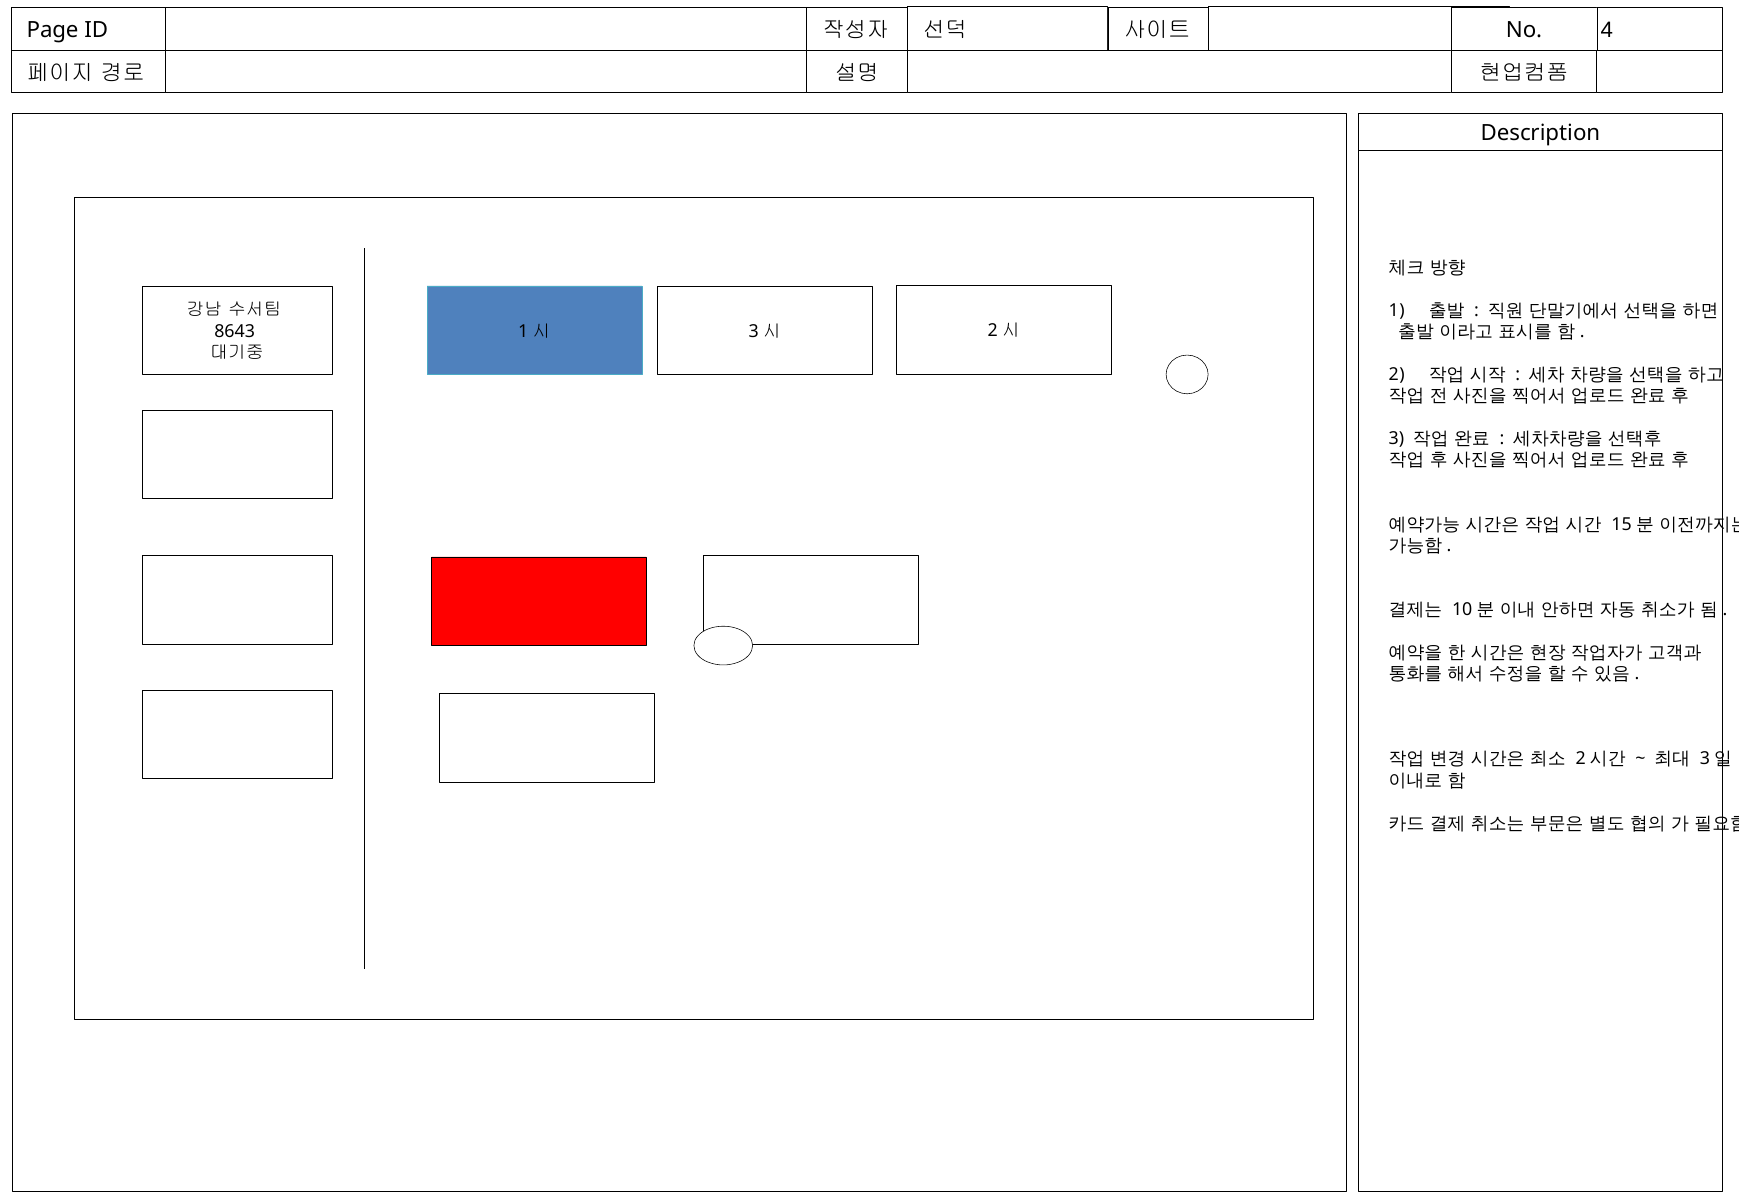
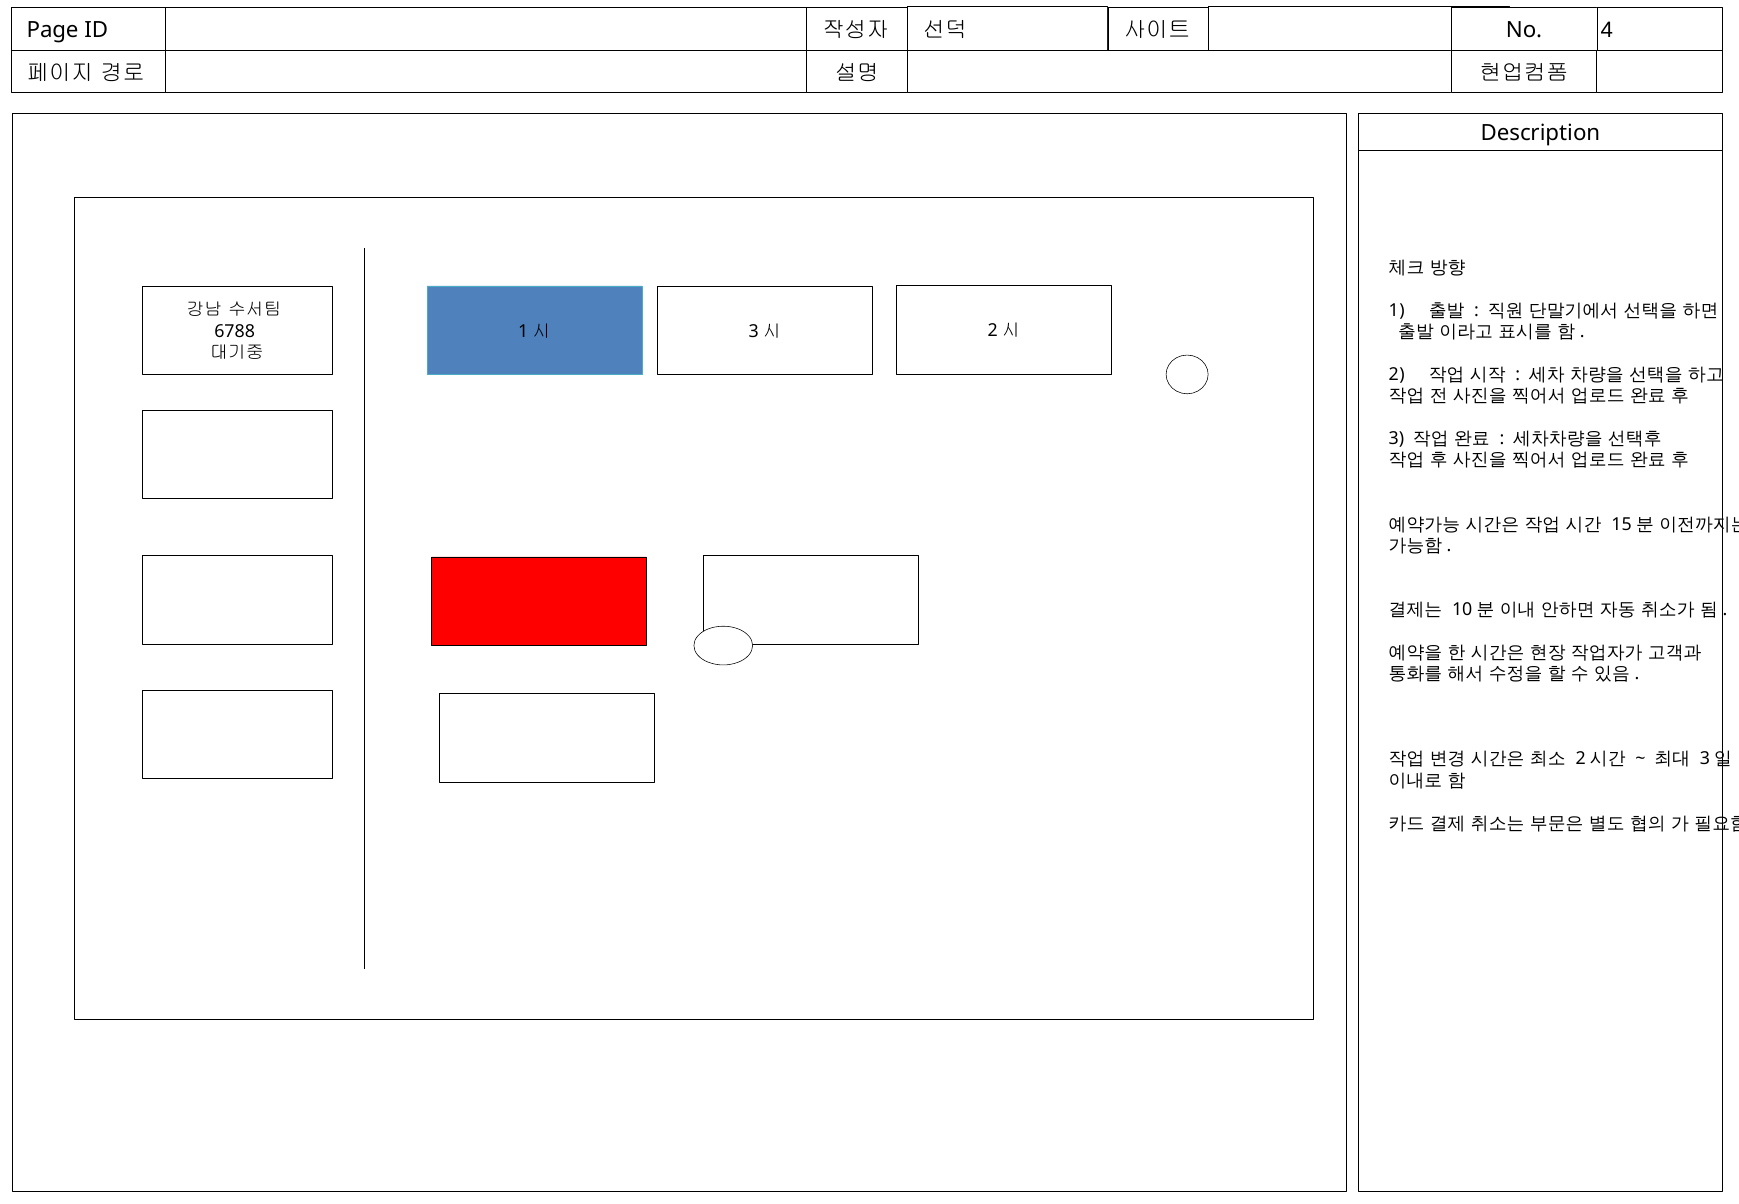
8643: 8643 -> 6788 (235, 331)
